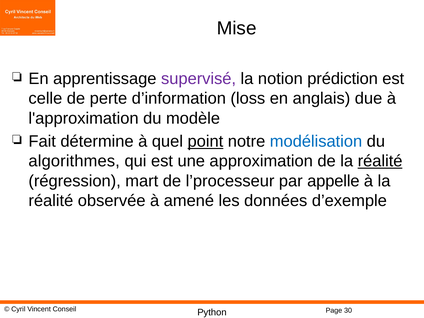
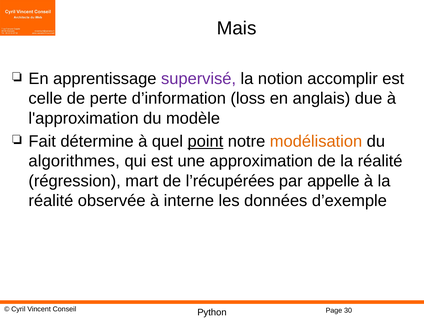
Mise: Mise -> Mais (237, 28)
prédiction: prédiction -> accomplir (343, 79)
modélisation colour: blue -> orange (316, 141)
réalité underline: present -> none (380, 161)
l’processeur: l’processeur -> l’récupérées (230, 181)
amené: amené -> interne (189, 201)
